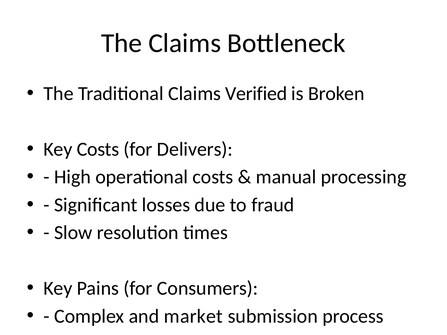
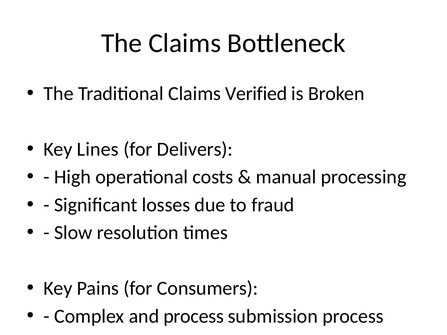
Key Costs: Costs -> Lines (98, 149)
and market: market -> process (194, 316)
